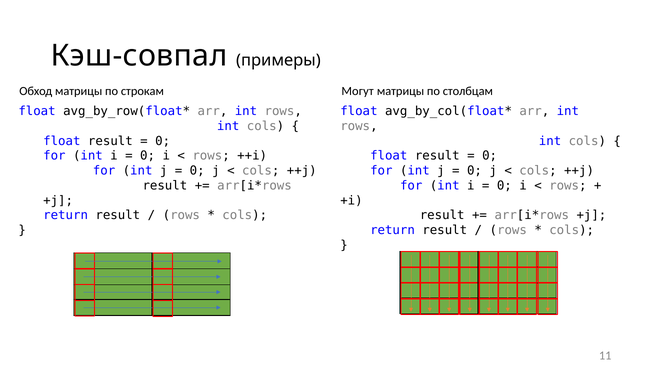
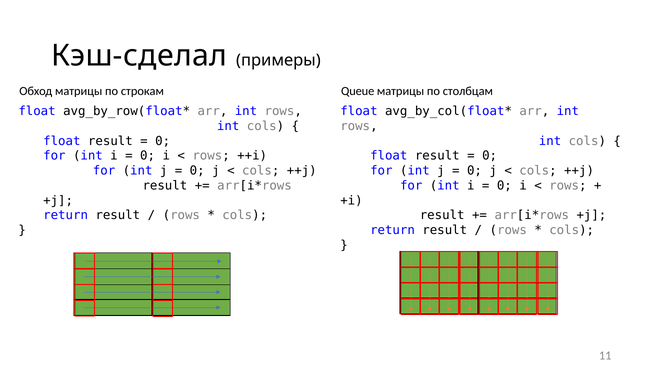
Кэш-совпал: Кэш-совпал -> Кэш-сделал (139, 56)
Могут: Могут -> Queue (358, 91)
